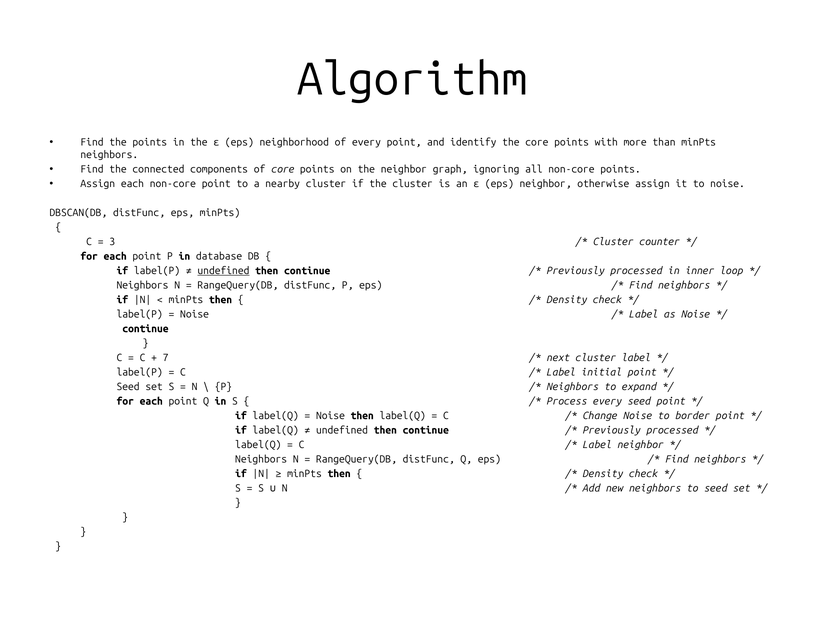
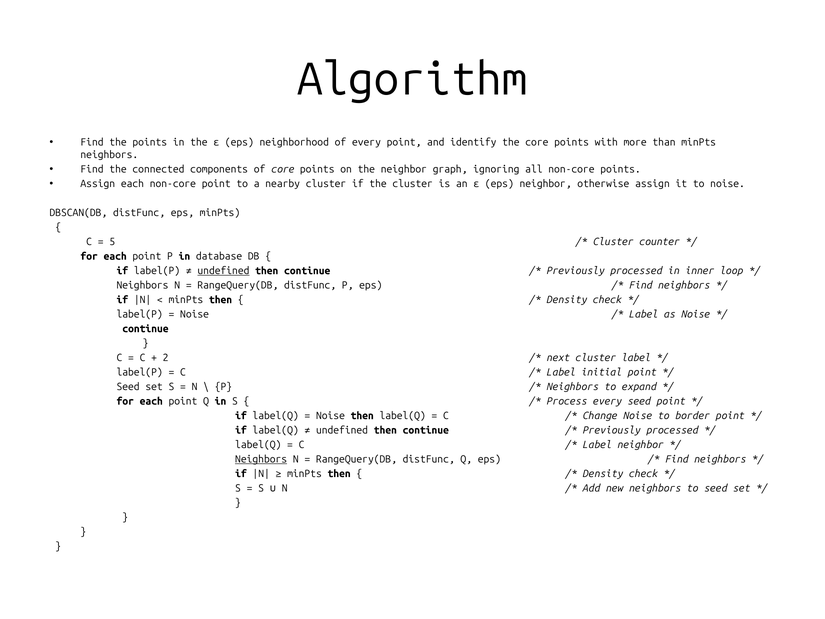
3: 3 -> 5 (112, 242)
7: 7 -> 2 (166, 358)
Neighbors underline: none -> present (261, 459)
